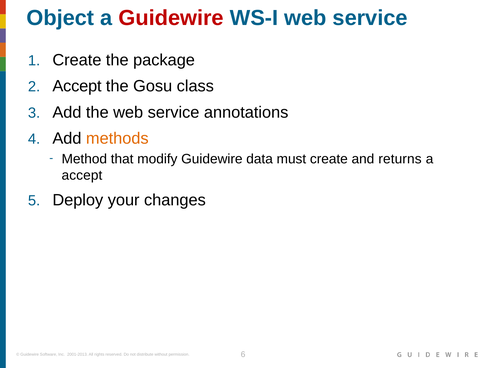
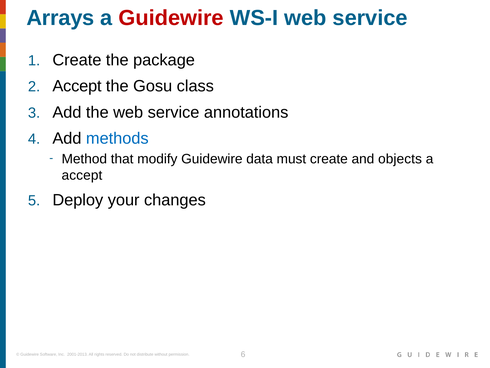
Object: Object -> Arrays (60, 18)
methods colour: orange -> blue (117, 138)
returns: returns -> objects (400, 159)
